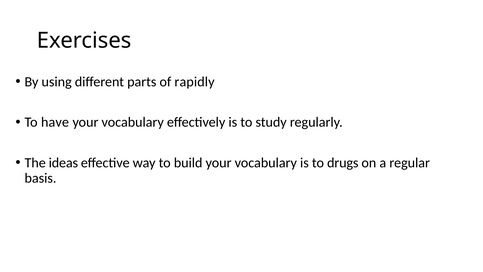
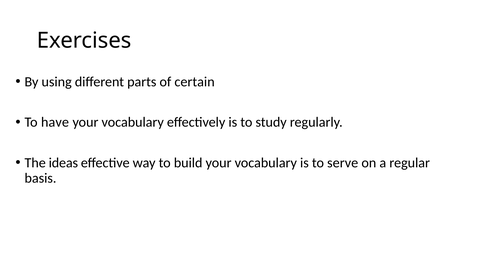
rapidly: rapidly -> certain (195, 82)
drugs: drugs -> serve (343, 163)
